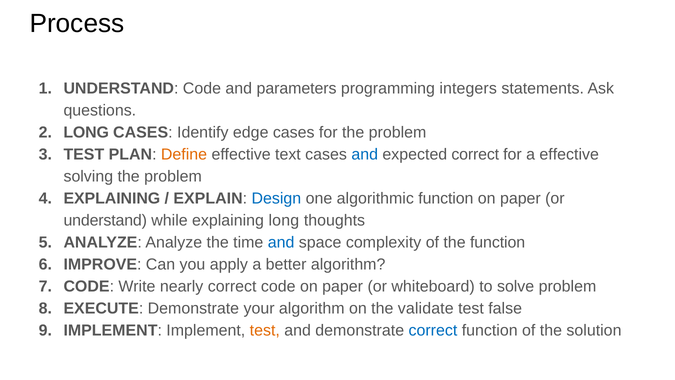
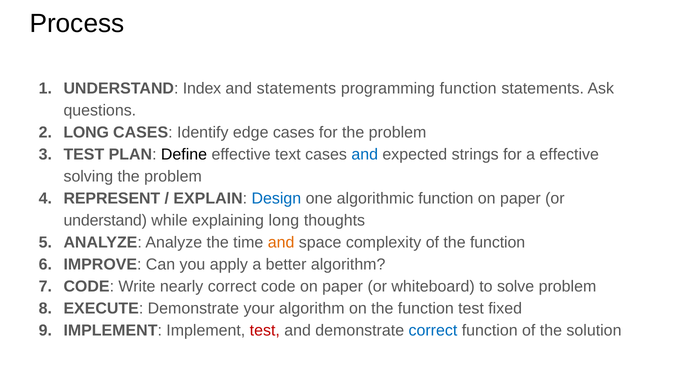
UNDERSTAND Code: Code -> Index (202, 88)
and parameters: parameters -> statements (296, 88)
programming integers: integers -> function (468, 88)
Define colour: orange -> black (184, 154)
expected correct: correct -> strings (475, 154)
EXPLAINING: EXPLAINING -> REPRESENT (112, 198)
and colour: blue -> orange (281, 242)
on the validate: validate -> function (426, 308)
false: false -> fixed (505, 308)
test colour: orange -> red (265, 330)
